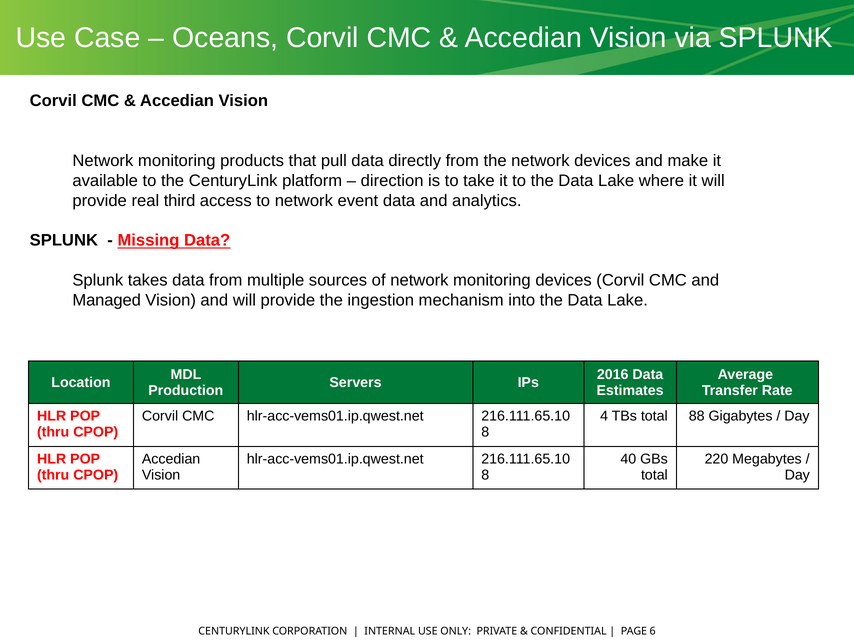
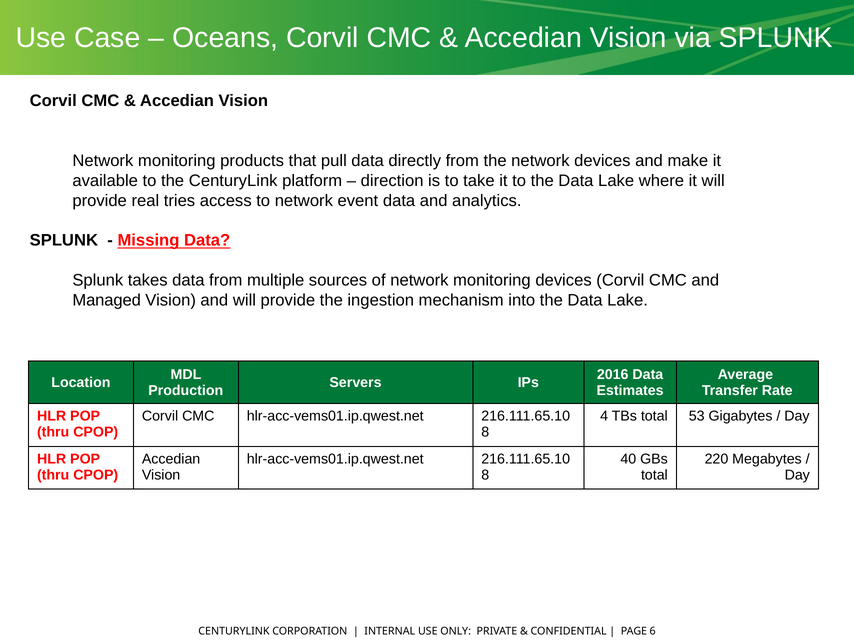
third: third -> tries (179, 200)
88: 88 -> 53 (697, 416)
